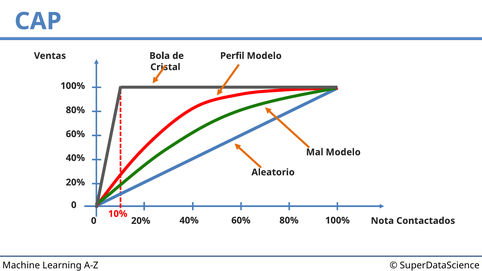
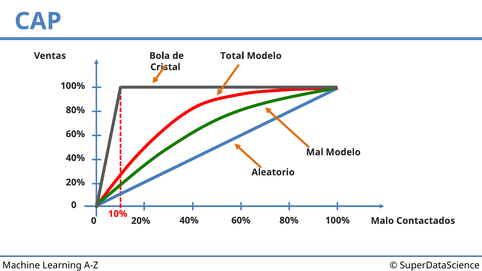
Perfil: Perfil -> Total (232, 56)
Nota: Nota -> Malo (382, 221)
